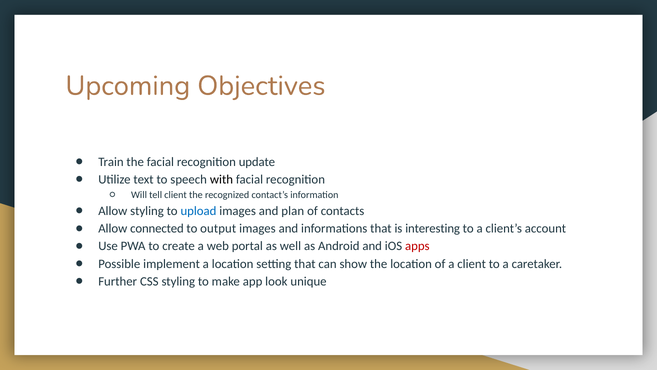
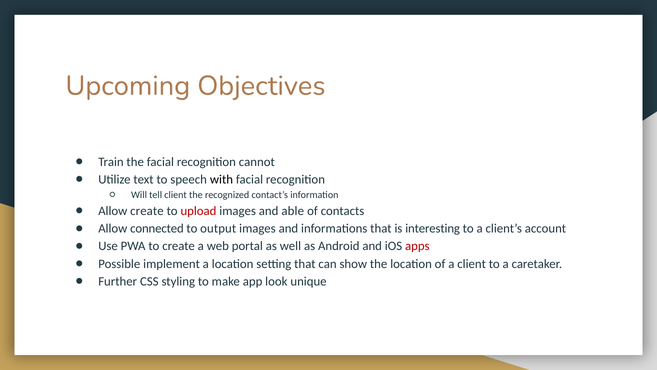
update: update -> cannot (257, 162)
Allow styling: styling -> create (147, 211)
upload colour: blue -> red (198, 211)
plan: plan -> able (293, 211)
